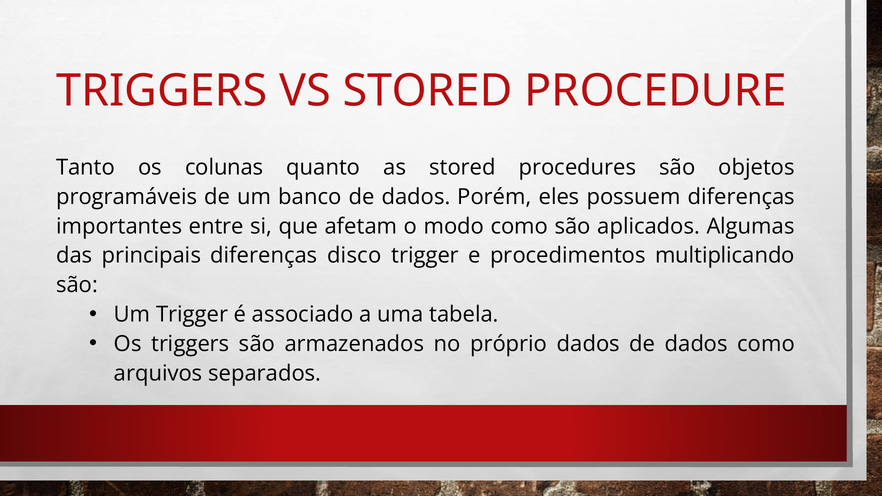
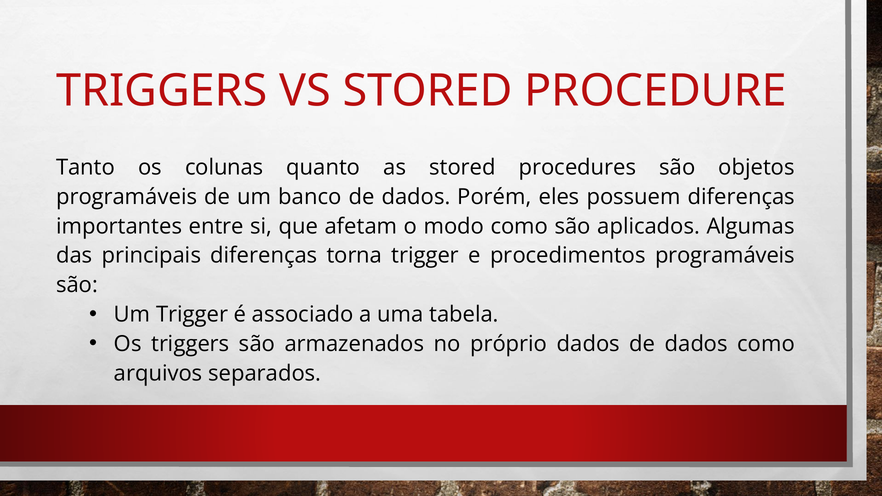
disco: disco -> torna (354, 256)
procedimentos multiplicando: multiplicando -> programáveis (725, 256)
